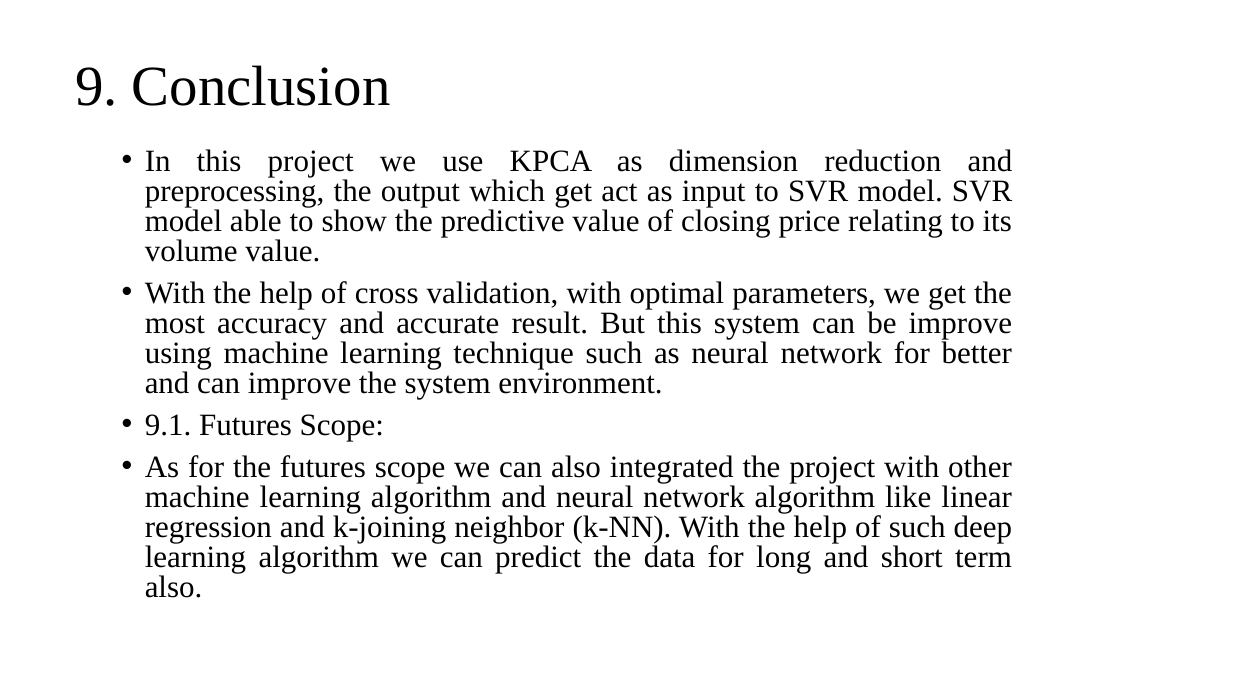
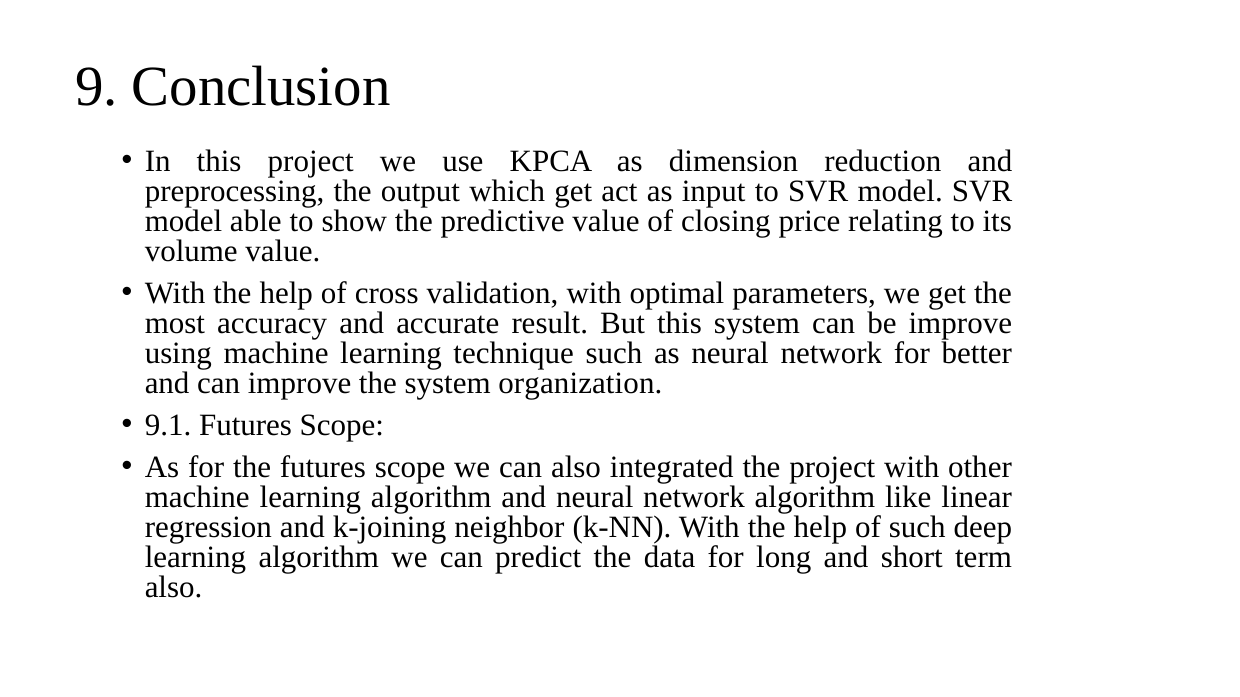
environment: environment -> organization (580, 384)
